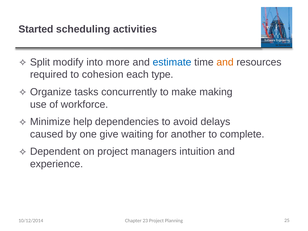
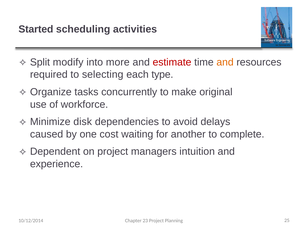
estimate colour: blue -> red (172, 62)
cohesion: cohesion -> selecting (103, 75)
making: making -> original (216, 92)
help: help -> disk (83, 122)
give: give -> cost (109, 134)
